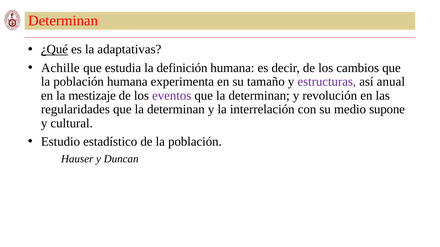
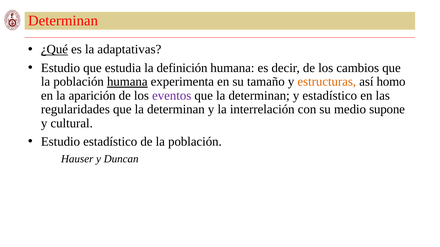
Achille: Achille -> Estudio (60, 68)
humana underline: none -> present (127, 82)
estructuras colour: purple -> orange (327, 82)
anual: anual -> homo (391, 82)
mestizaje: mestizaje -> aparición (92, 96)
y revolución: revolución -> estadístico (330, 96)
